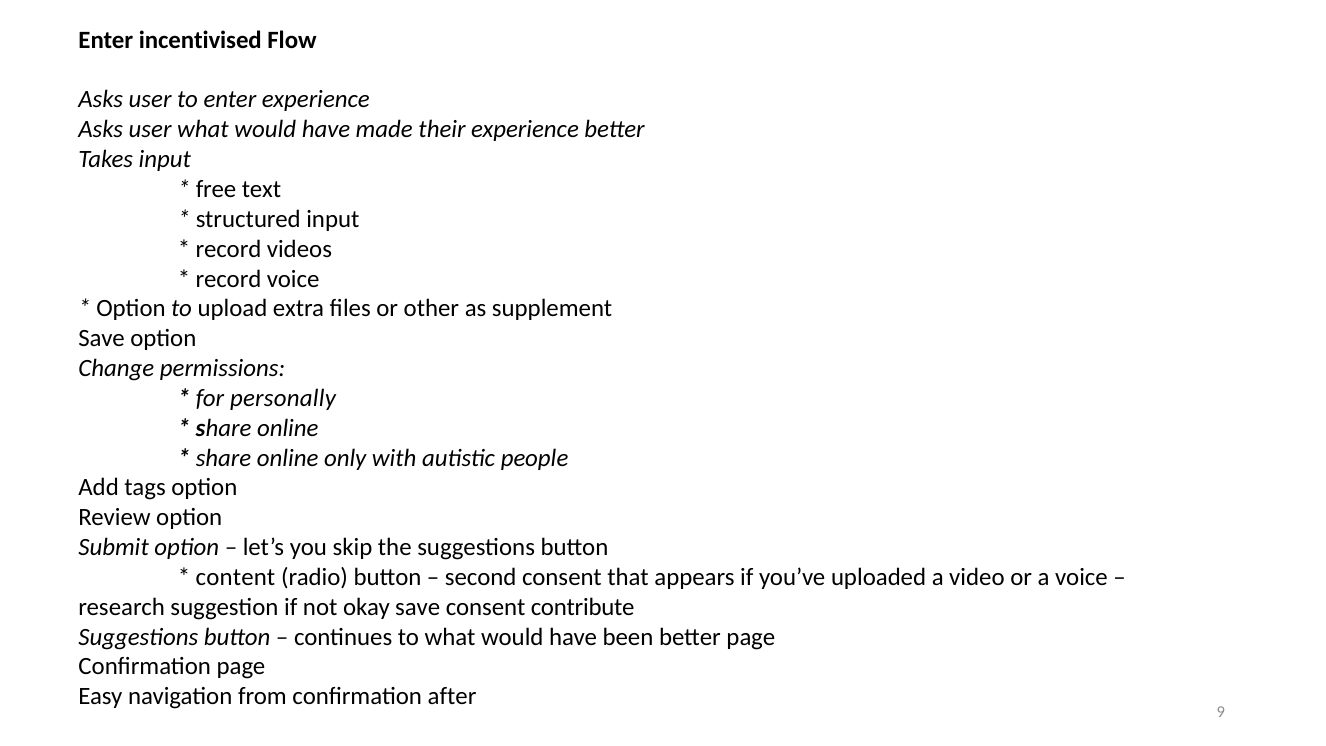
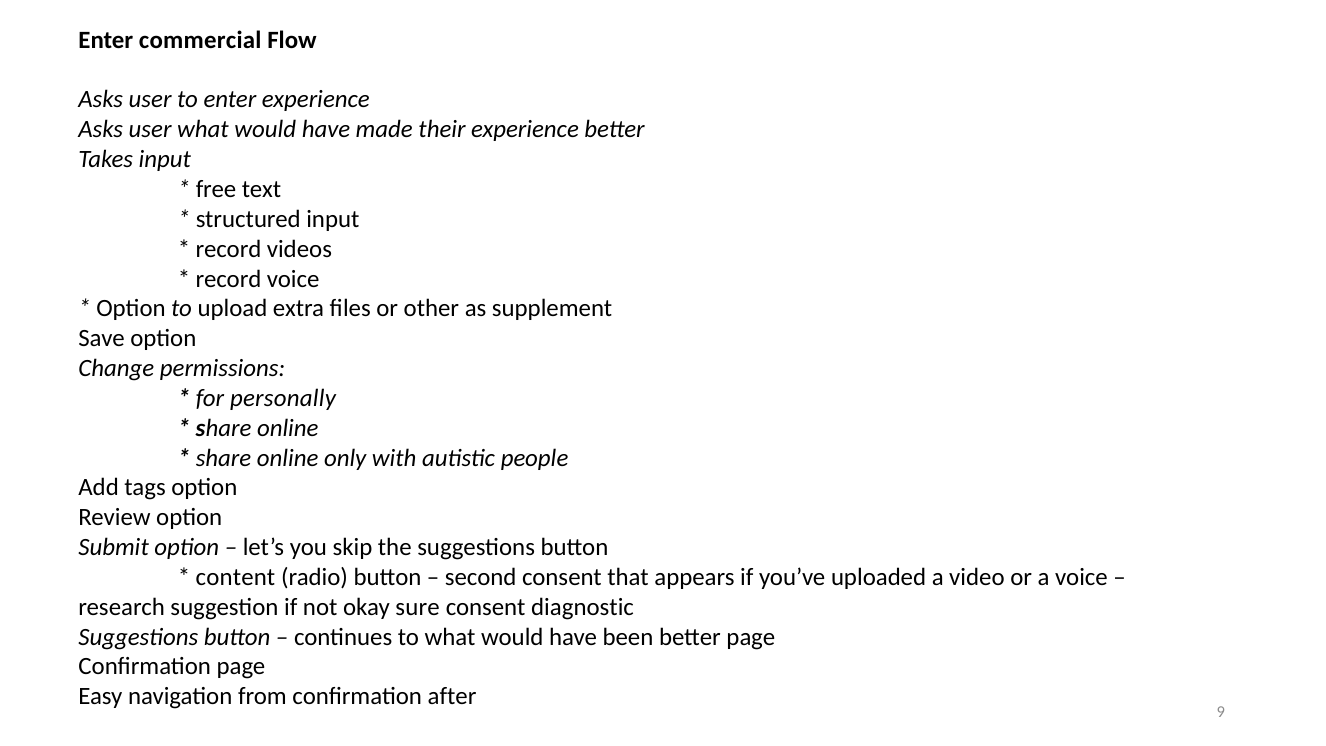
incentivised: incentivised -> commercial (200, 40)
okay save: save -> sure (418, 607)
contribute: contribute -> diagnostic (583, 607)
